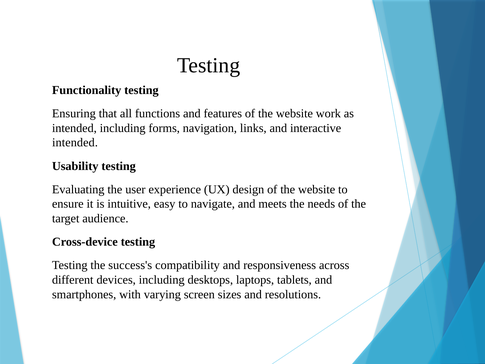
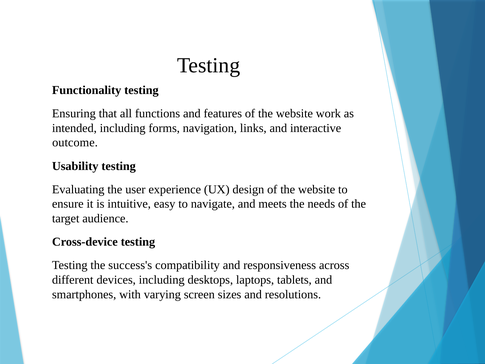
intended: intended -> outcome (75, 143)
